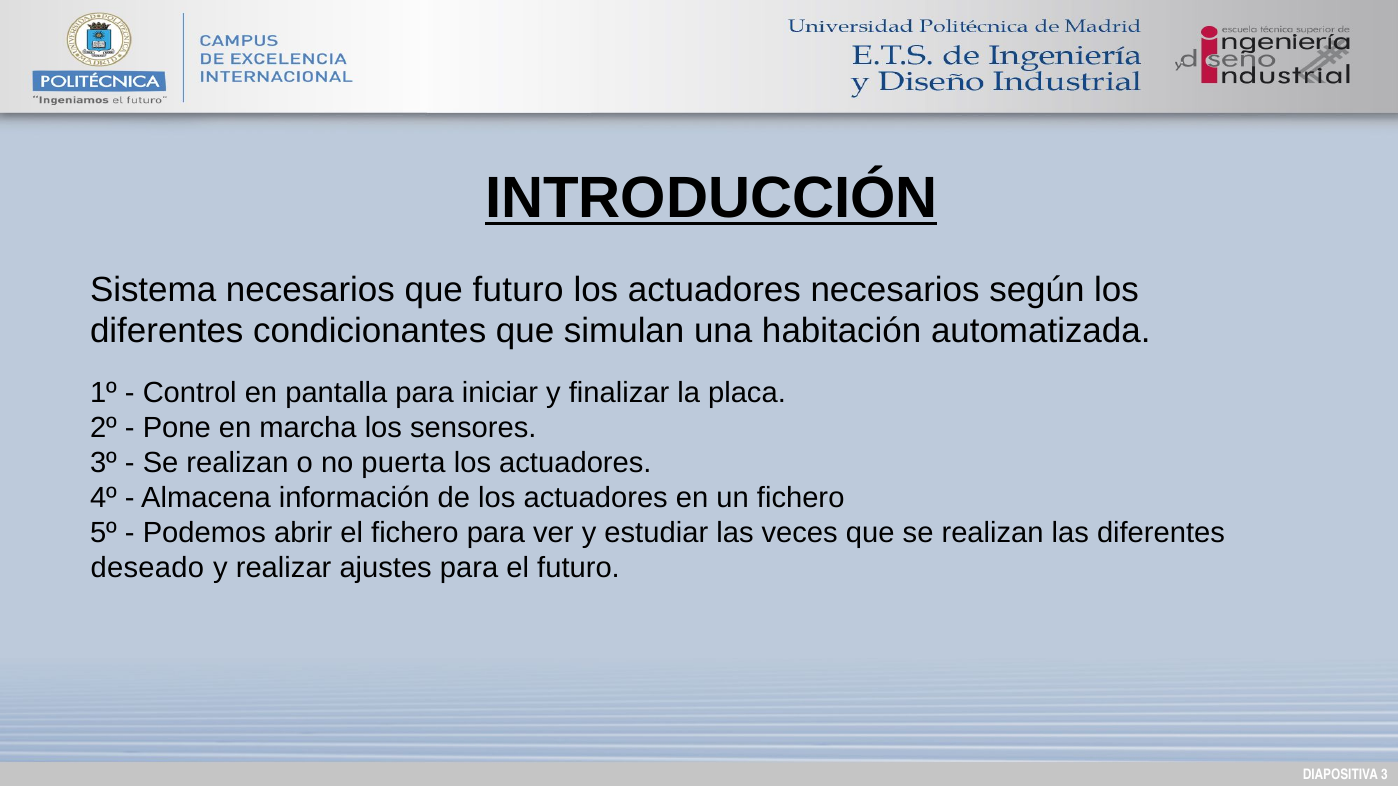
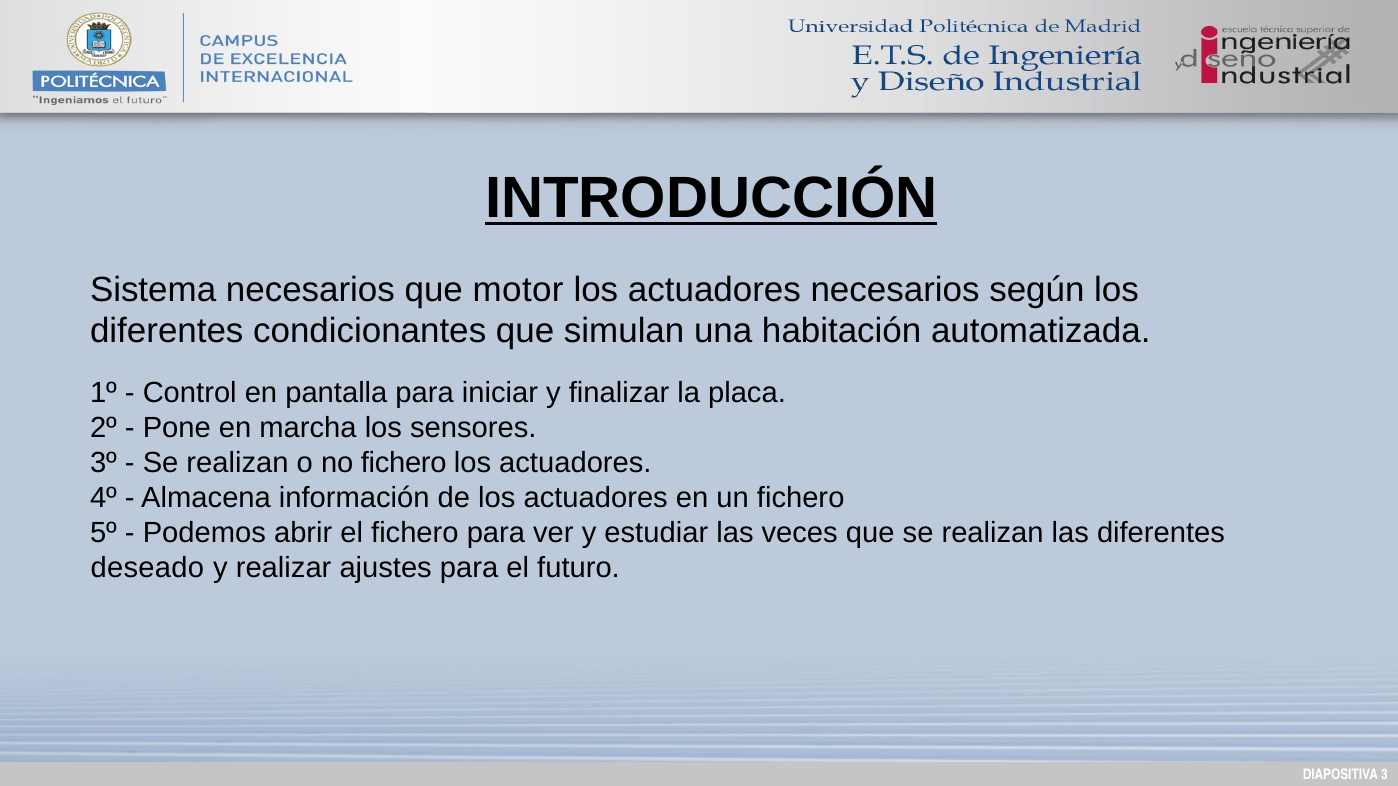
que futuro: futuro -> motor (518, 290)
no puerta: puerta -> fichero (404, 463)
